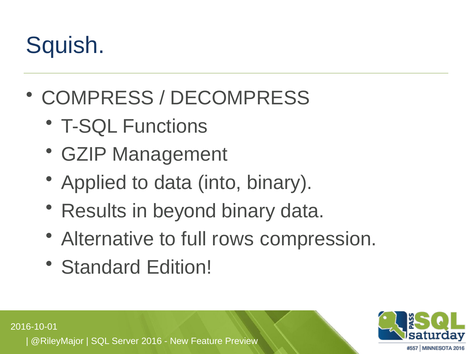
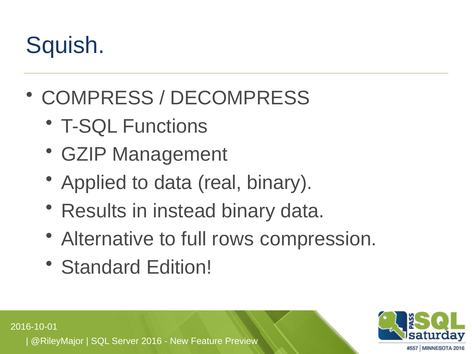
into: into -> real (220, 183)
beyond: beyond -> instead (185, 211)
